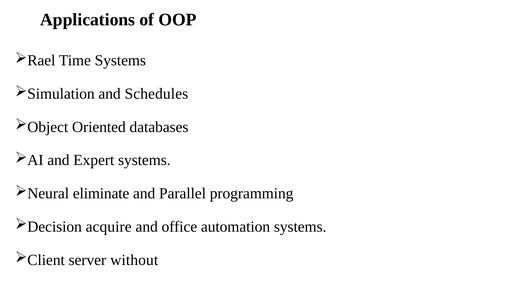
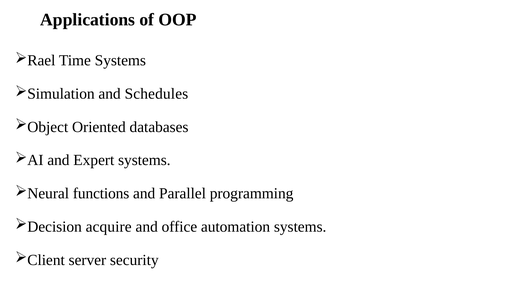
eliminate: eliminate -> functions (101, 193)
without: without -> security (134, 260)
